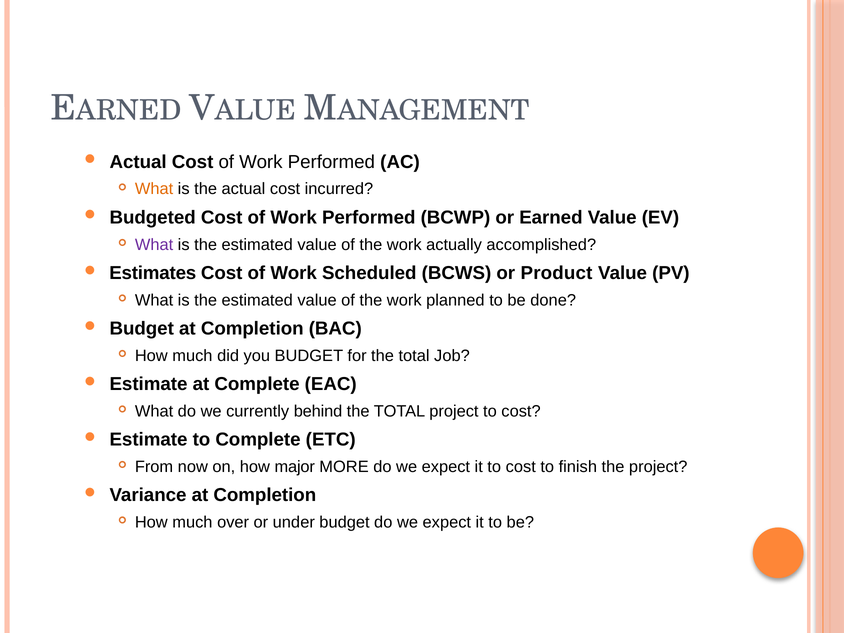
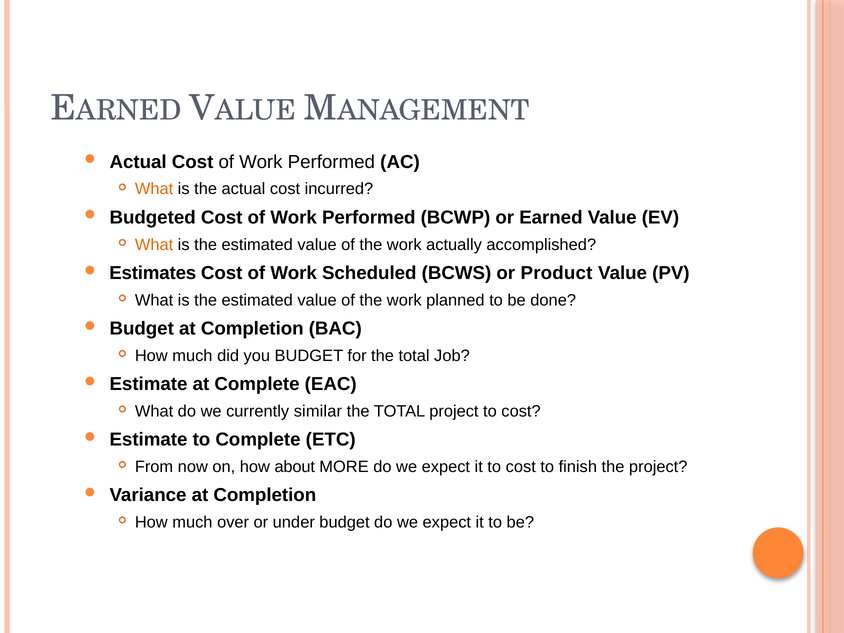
What colour: purple -> orange (154, 245)
behind: behind -> similar (318, 411)
major: major -> about (295, 467)
